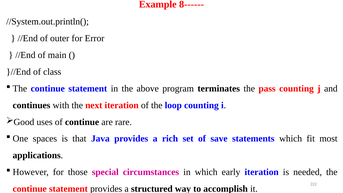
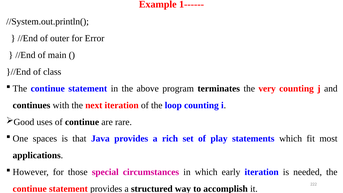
8------: 8------ -> 1------ (192, 4)
pass: pass -> very (267, 89)
save: save -> play (219, 139)
